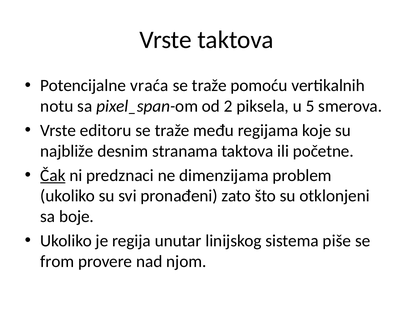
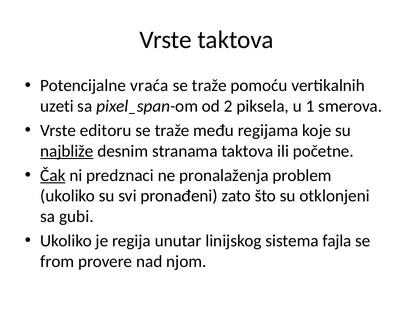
notu: notu -> uzeti (57, 107)
5: 5 -> 1 (310, 107)
najbliže underline: none -> present (67, 151)
dimenzijama: dimenzijama -> pronalaženja (224, 176)
boje: boje -> gubi (76, 217)
piše: piše -> fajla (337, 241)
